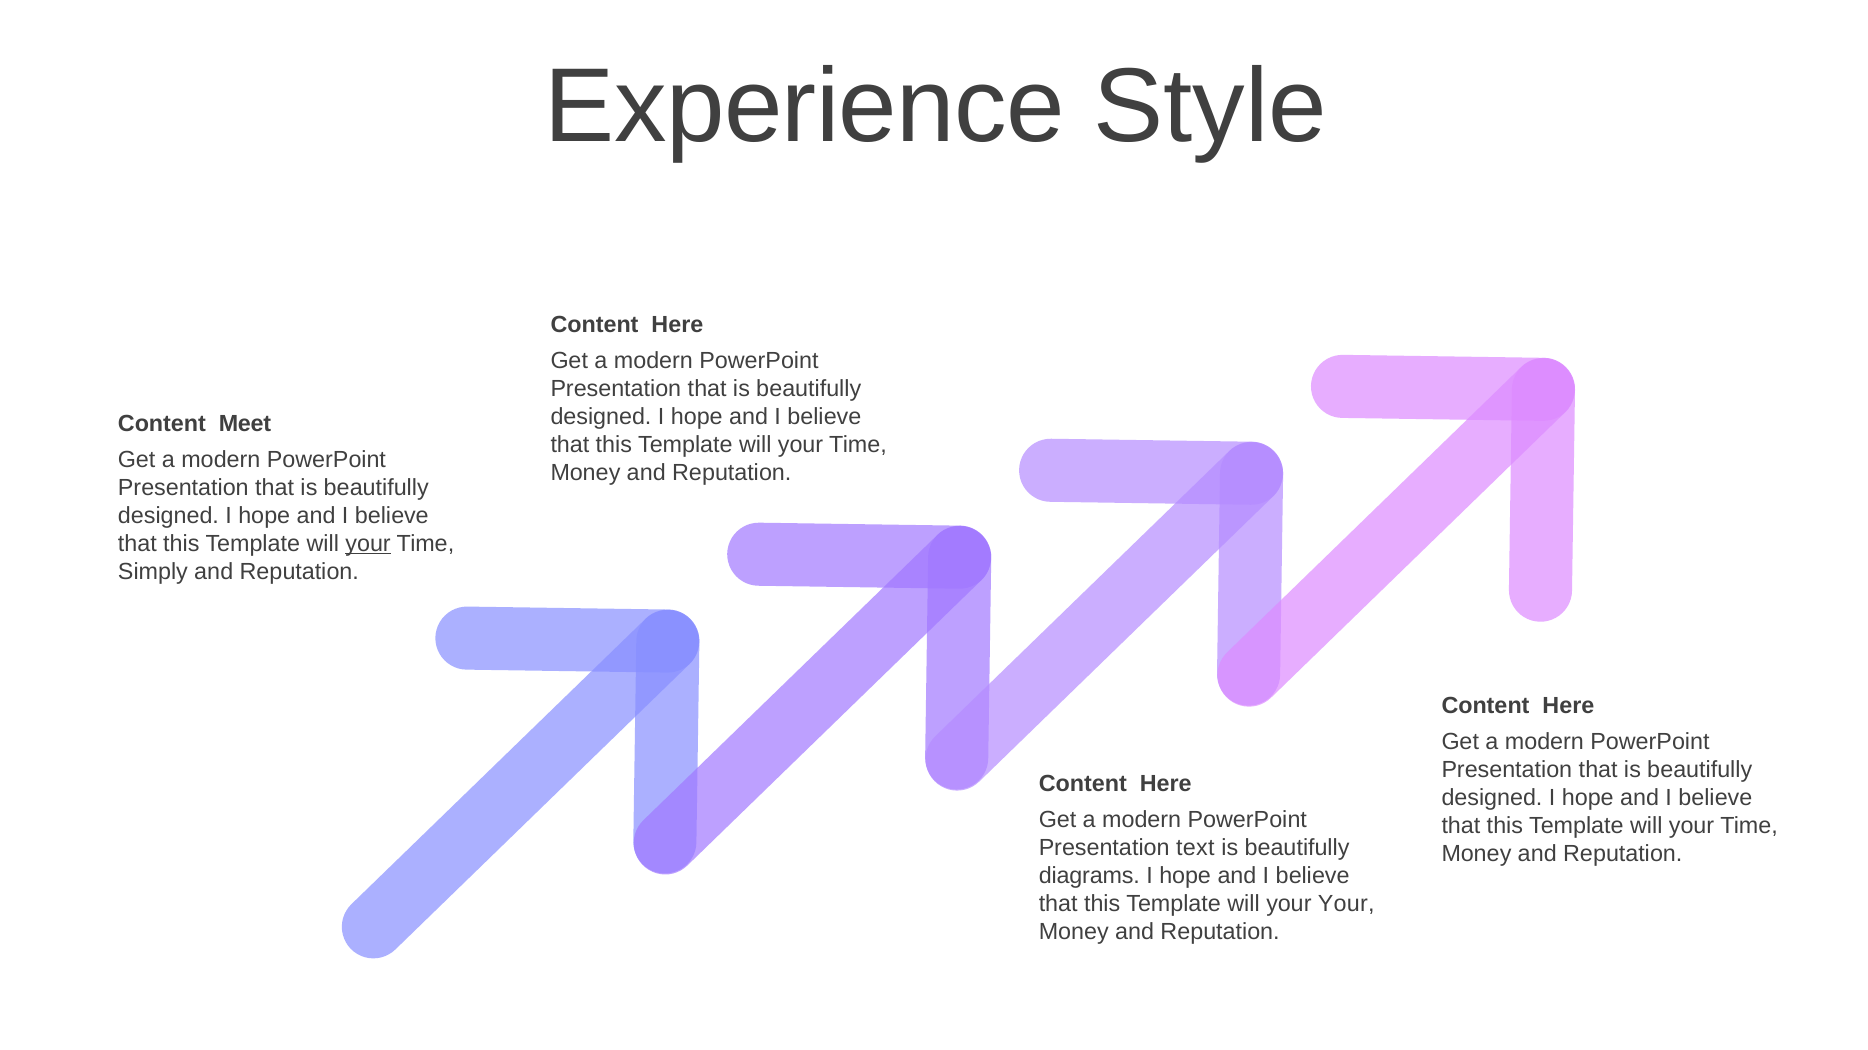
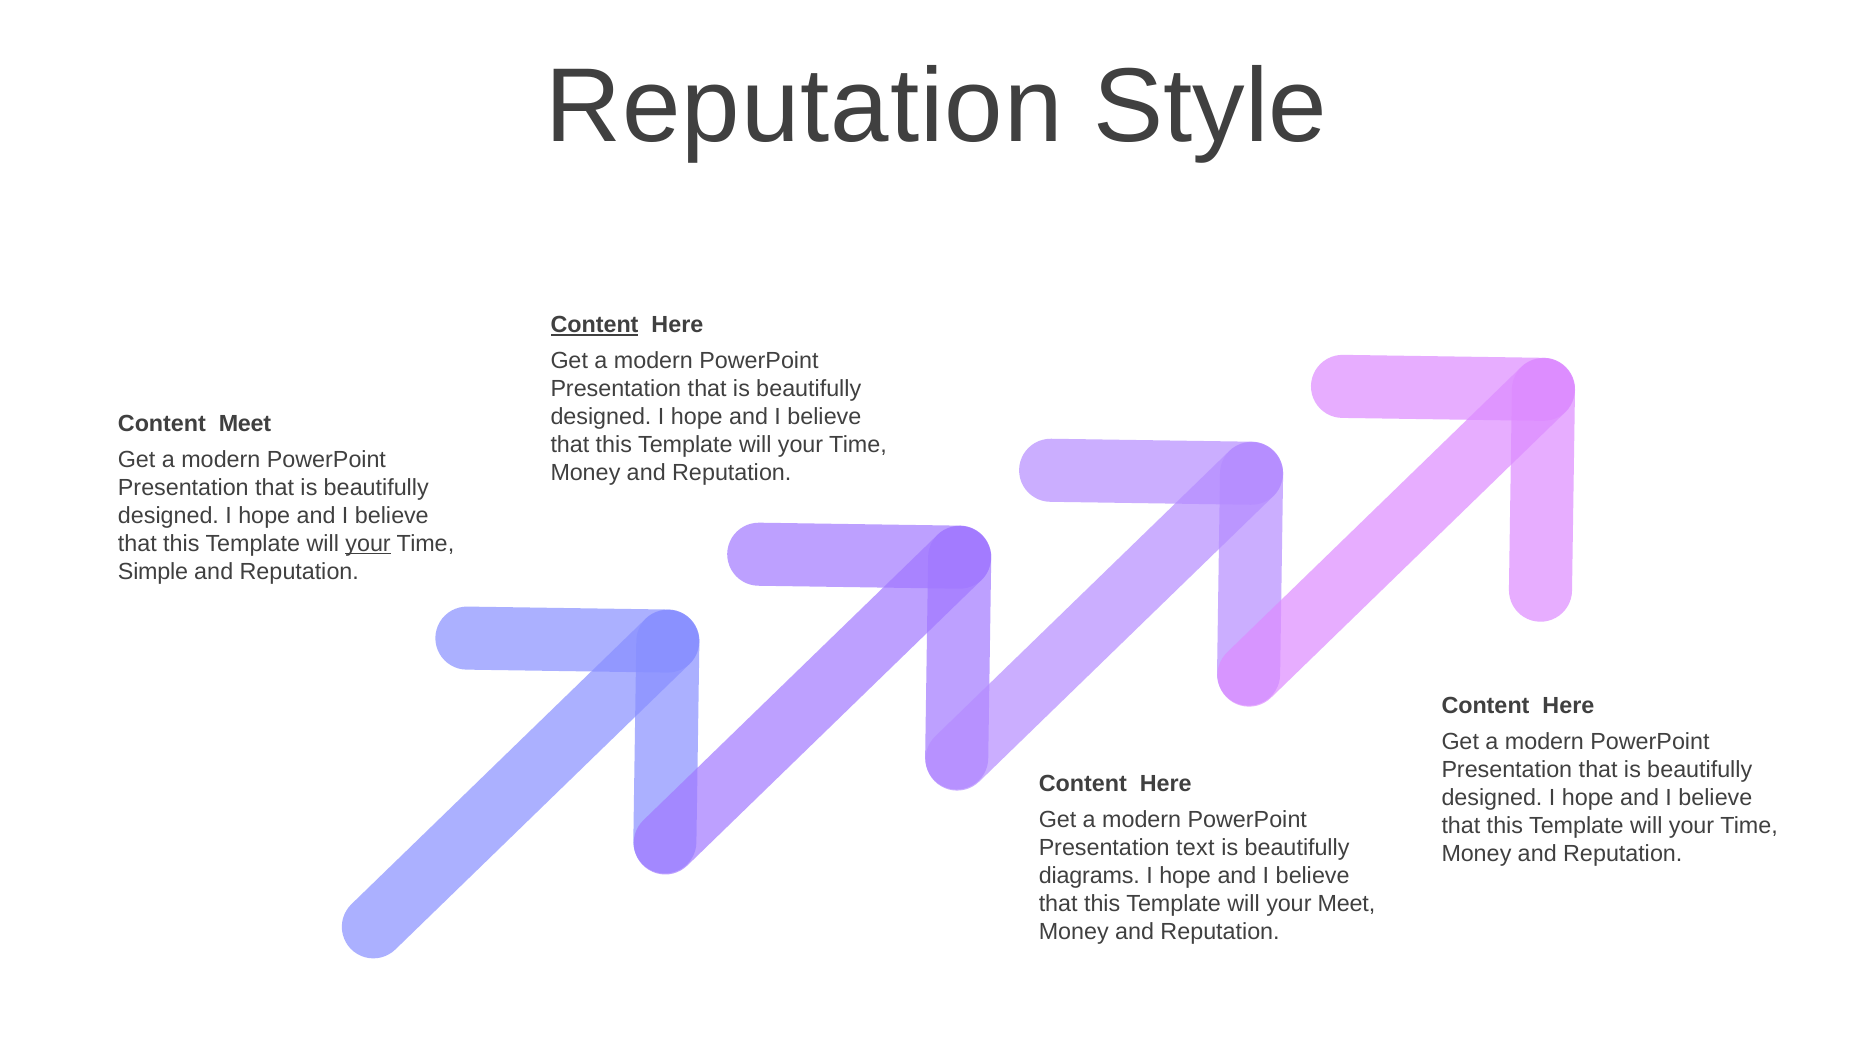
Experience: Experience -> Reputation (804, 107)
Content underline: none -> present (595, 325)
Simply: Simply -> Simple (153, 572)
your Your: Your -> Meet (1346, 904)
